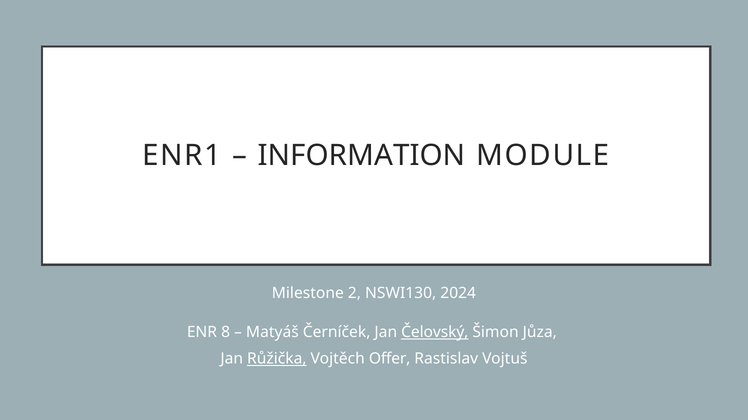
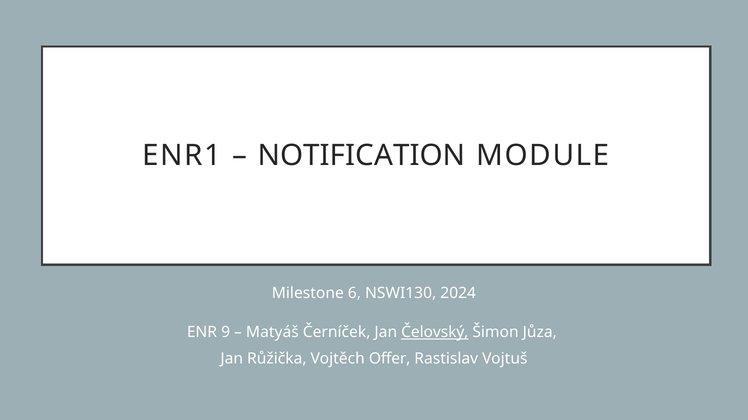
INFORMATION: INFORMATION -> NOTIFICATION (362, 156)
2: 2 -> 6 (354, 294)
8: 8 -> 9 (226, 333)
Růžička underline: present -> none (277, 359)
